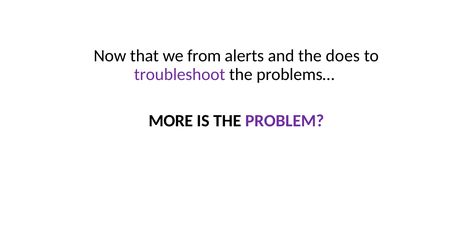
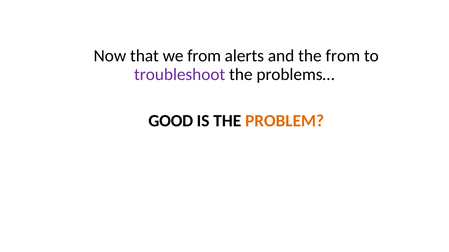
the does: does -> from (343, 56)
MORE: MORE -> GOOD (171, 121)
PROBLEM colour: purple -> orange (285, 121)
